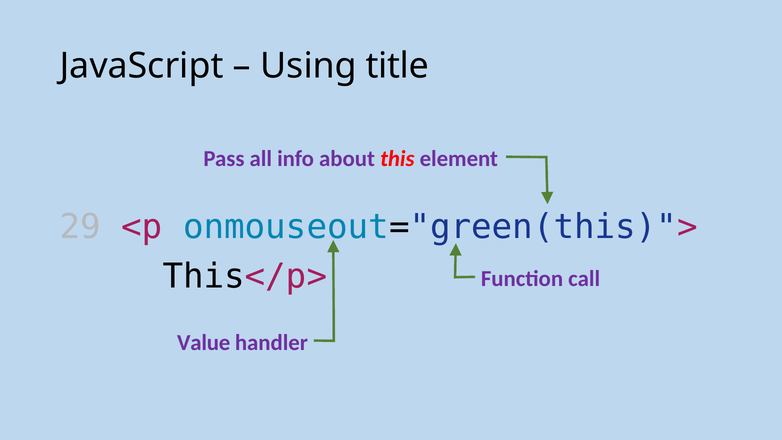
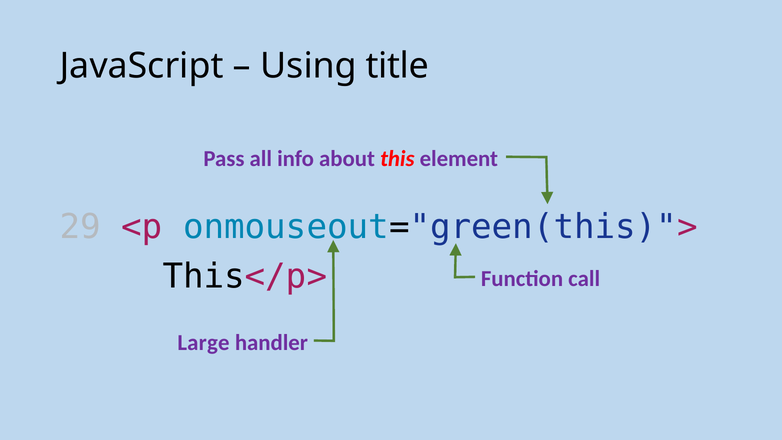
Value: Value -> Large (203, 342)
